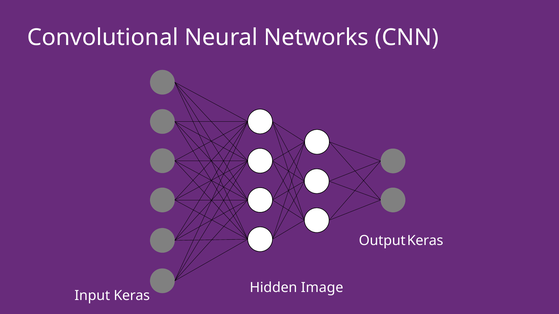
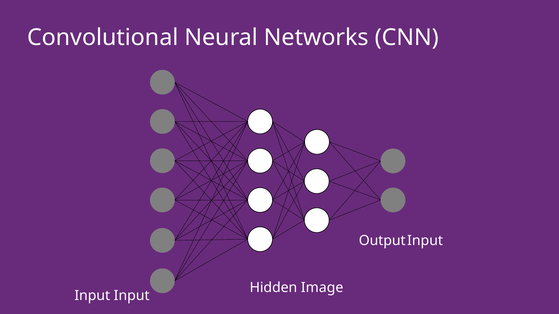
Output Keras: Keras -> Input (425, 241)
Keras: Keras -> Input (132, 296)
